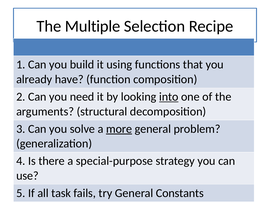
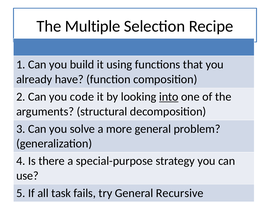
need: need -> code (82, 96)
more underline: present -> none (119, 129)
Constants: Constants -> Recursive (180, 193)
